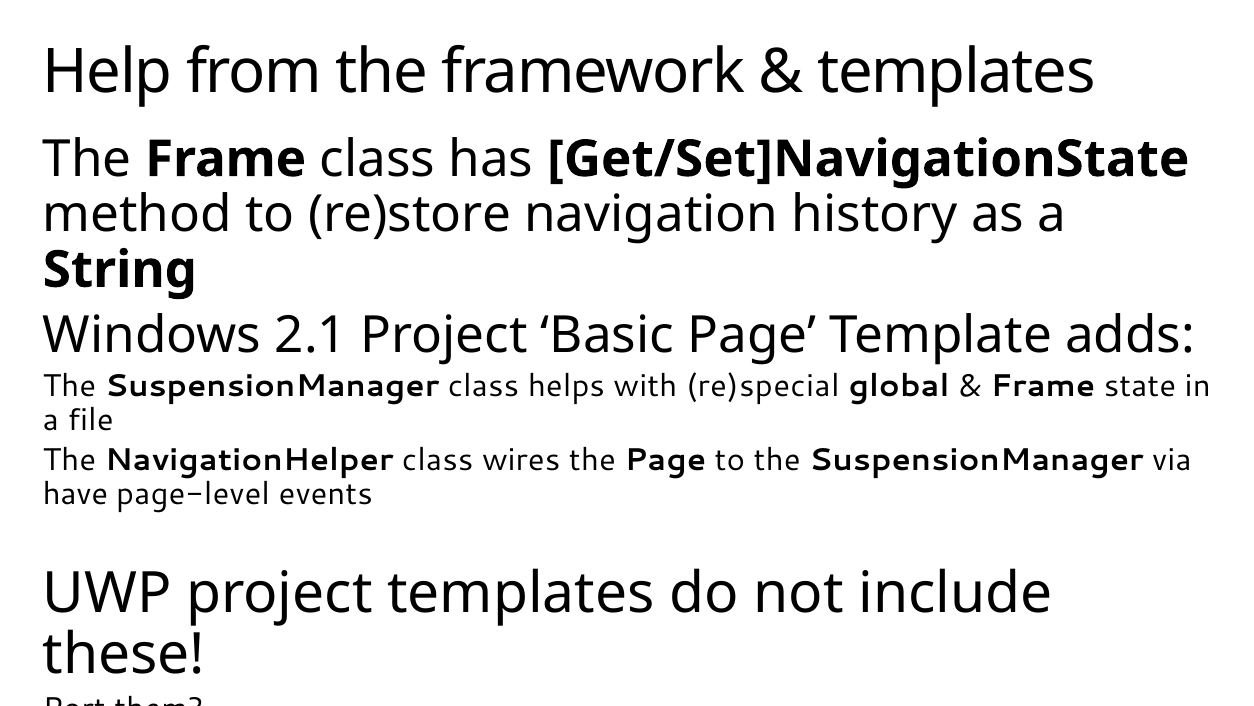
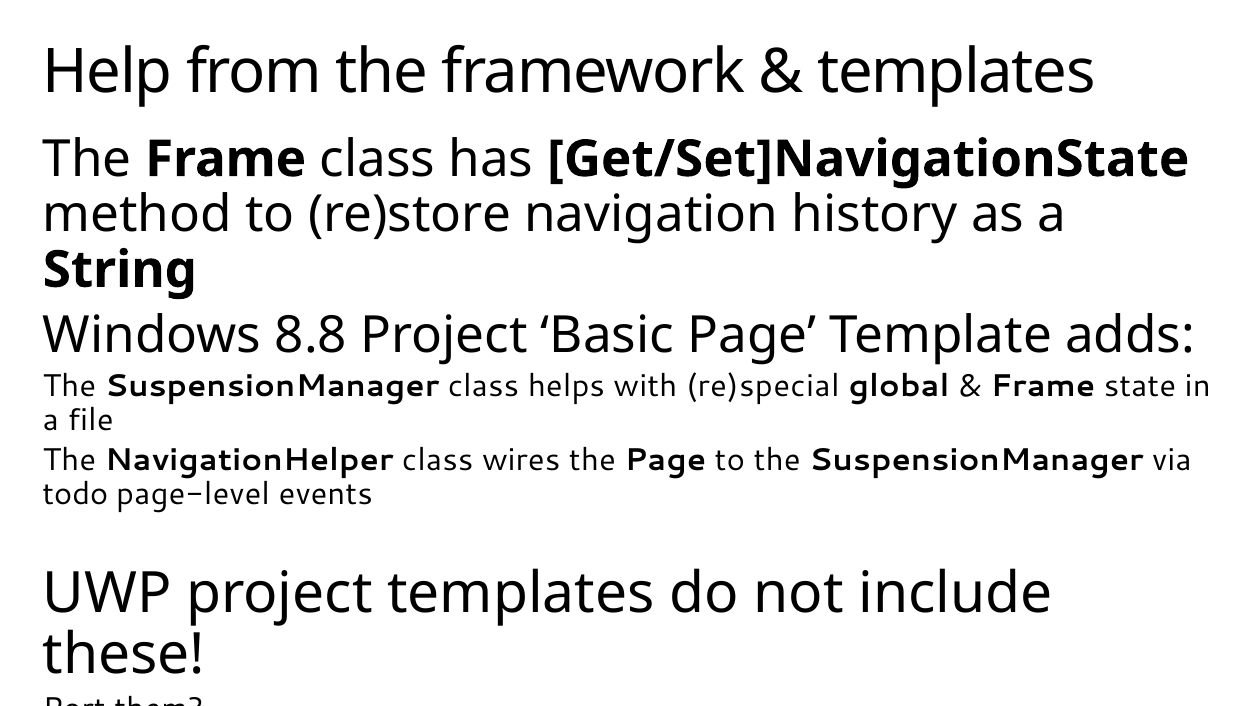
2.1: 2.1 -> 8.8 (311, 335)
have: have -> todo (75, 494)
